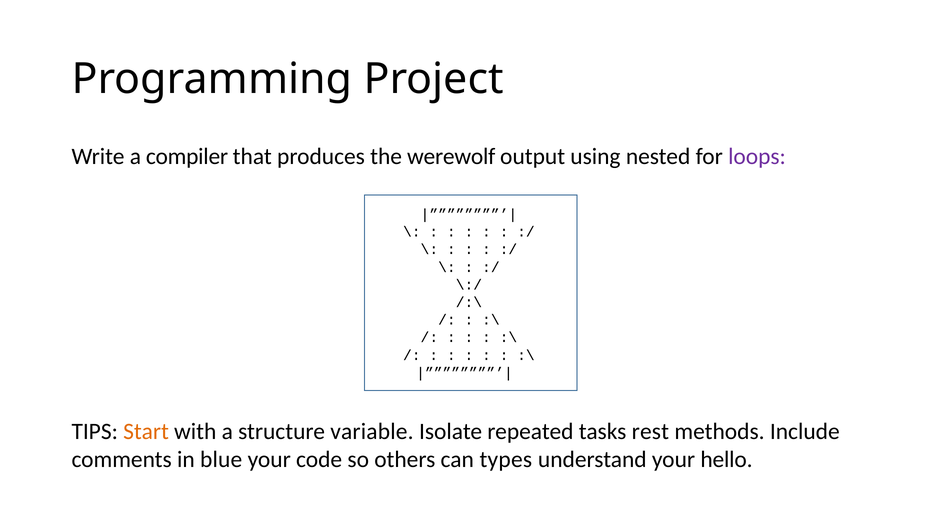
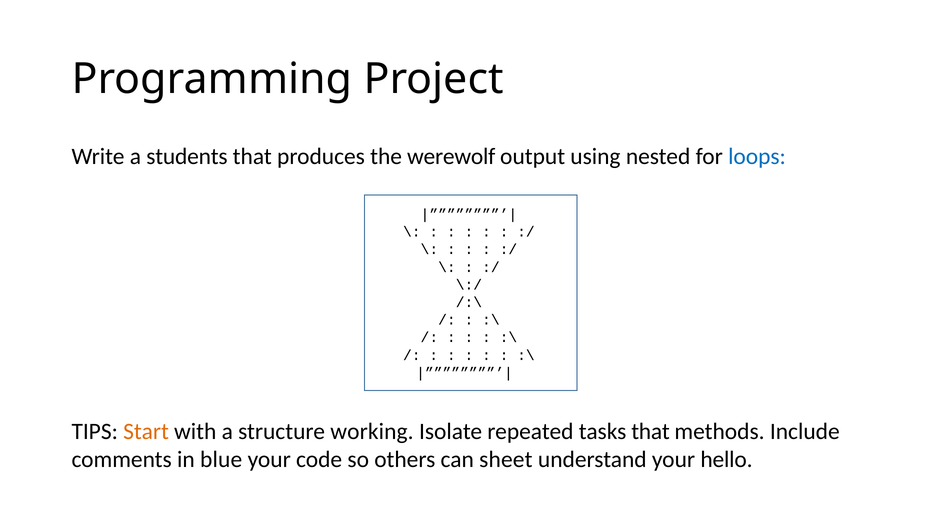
compiler: compiler -> students (187, 156)
loops colour: purple -> blue (757, 156)
variable: variable -> working (372, 431)
tasks rest: rest -> that (651, 431)
types: types -> sheet (506, 459)
